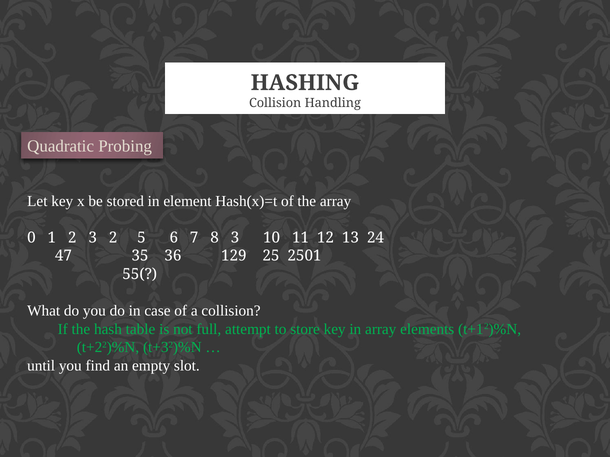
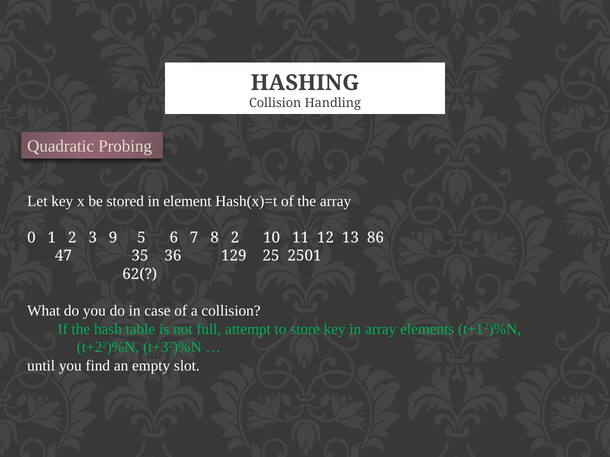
3 2: 2 -> 9 (113, 238)
8 3: 3 -> 2 (235, 238)
24: 24 -> 86 (375, 238)
55(: 55( -> 62( (140, 274)
